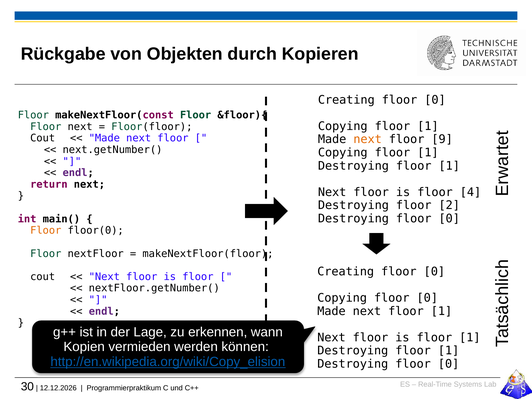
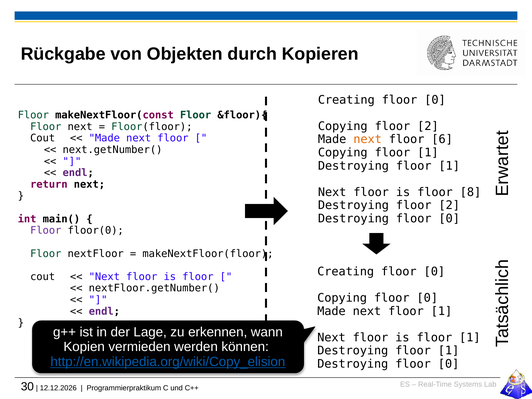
1: 1 -> 2 (428, 126)
9: 9 -> 6 (442, 139)
4: 4 -> 8 (471, 192)
Floor colour: orange -> purple (46, 231)
